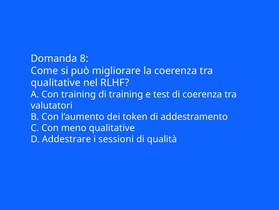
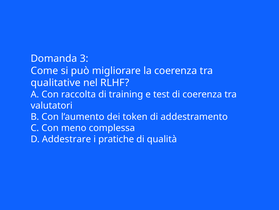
8: 8 -> 3 (84, 58)
Con training: training -> raccolta (78, 94)
meno qualitative: qualitative -> complessa (112, 128)
sessioni: sessioni -> pratiche (116, 139)
